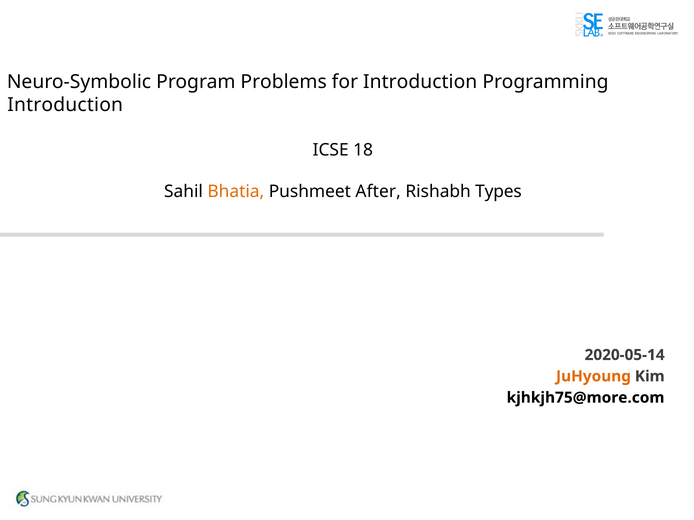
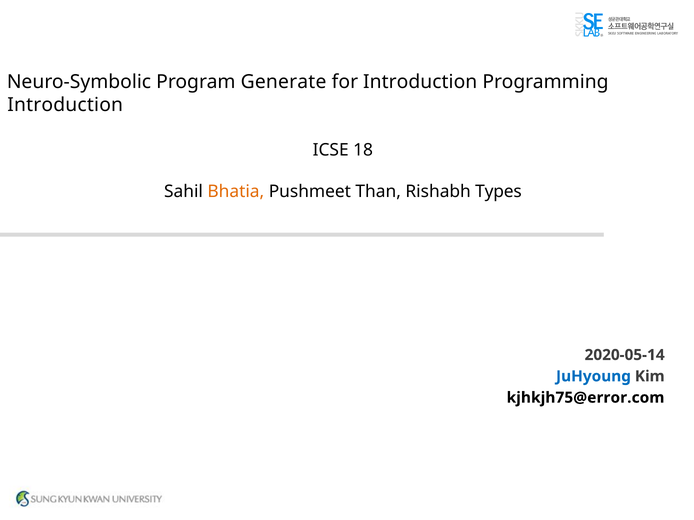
Problems: Problems -> Generate (284, 82)
After: After -> Than (378, 192)
JuHyoung colour: orange -> blue (593, 377)
kjhkjh75@more.com: kjhkjh75@more.com -> kjhkjh75@error.com (585, 398)
